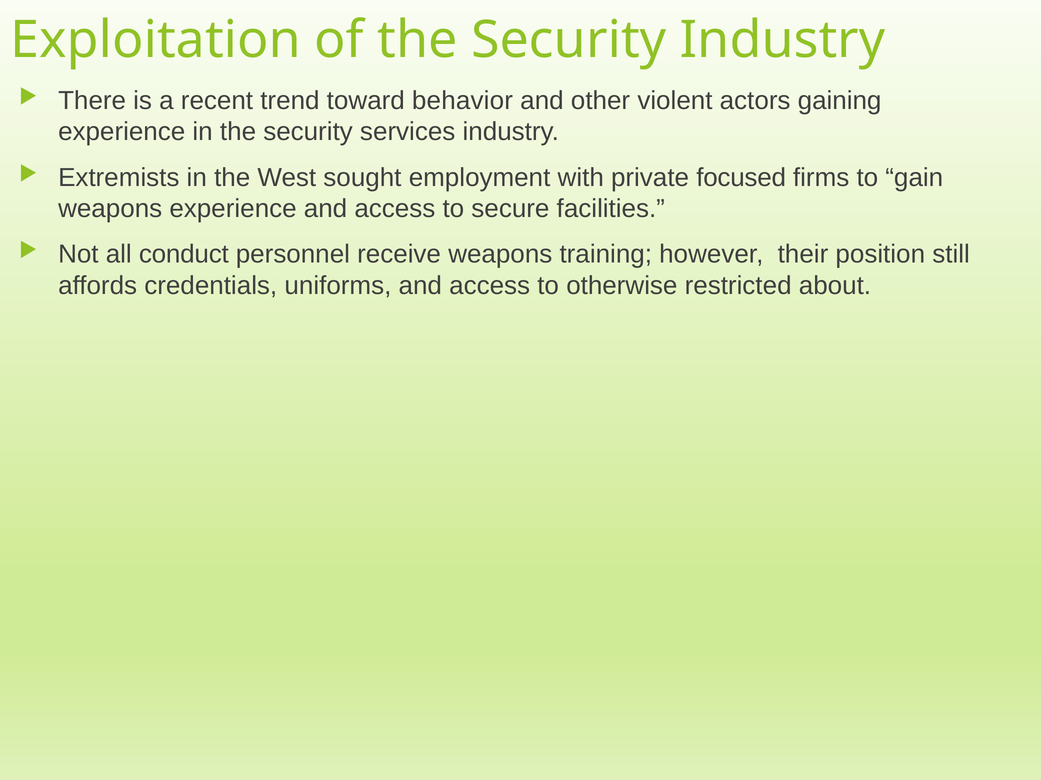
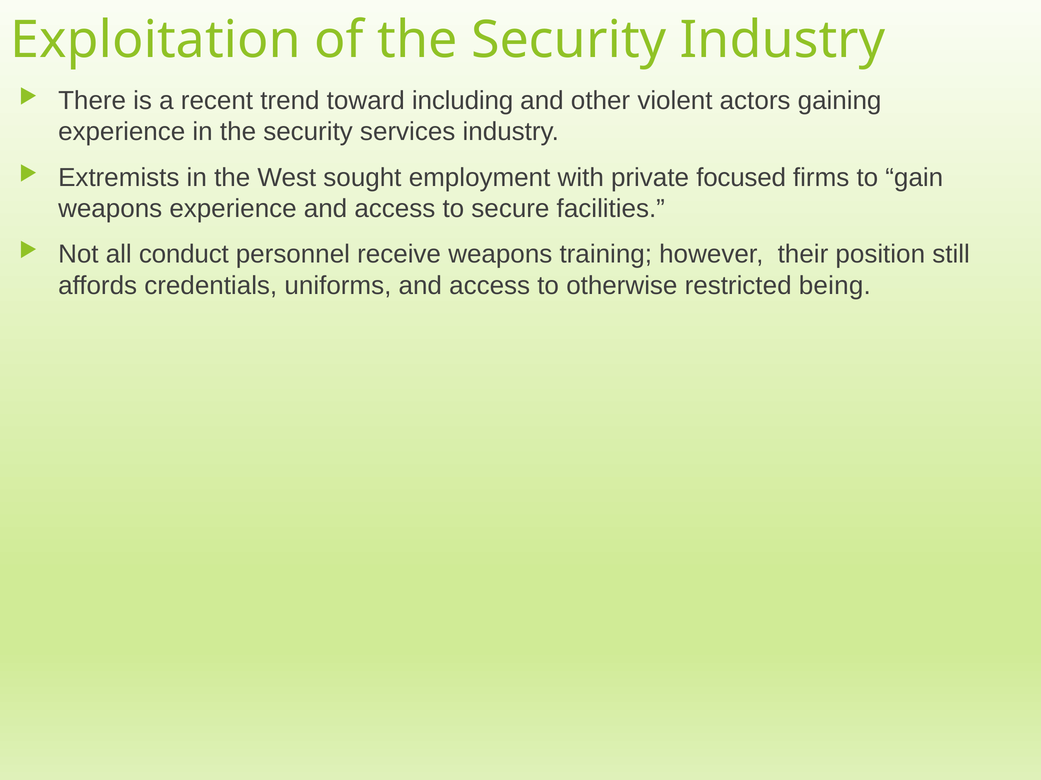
behavior: behavior -> including (463, 101)
about: about -> being (835, 286)
